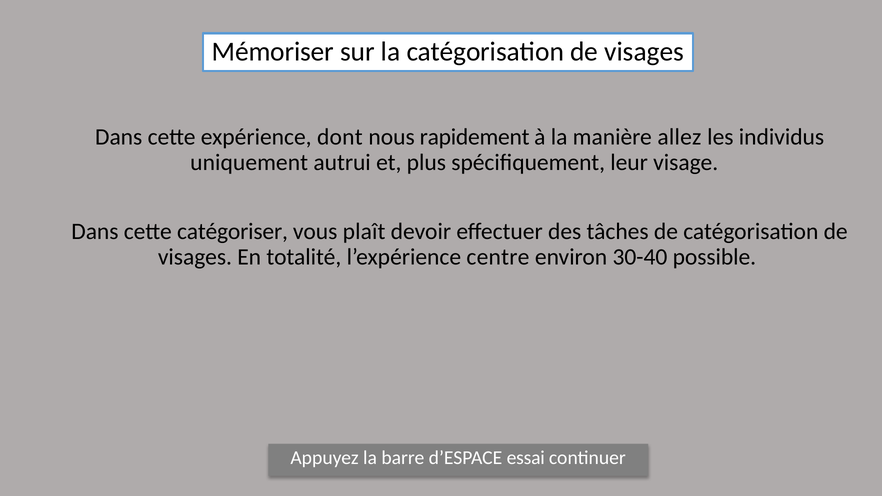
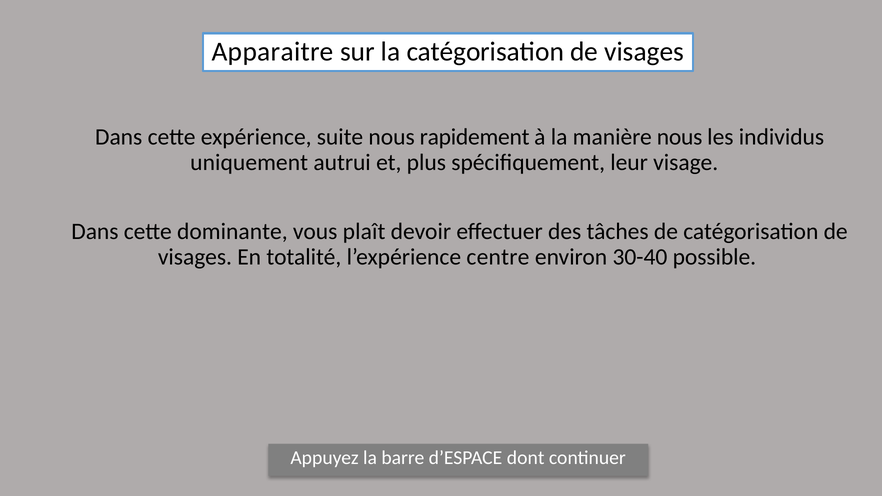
Mémoriser: Mémoriser -> Apparaitre (273, 51)
dont: dont -> suite (340, 137)
manière allez: allez -> nous (680, 137)
catégoriser: catégoriser -> dominante (232, 232)
essai: essai -> dont (526, 458)
